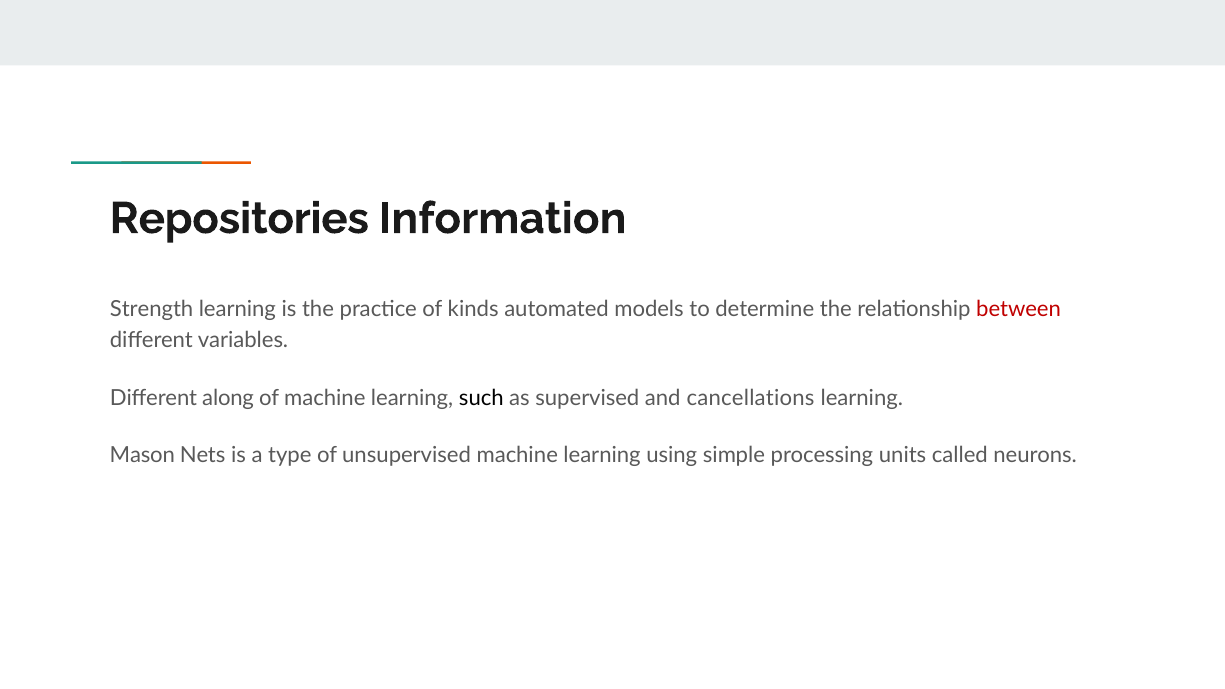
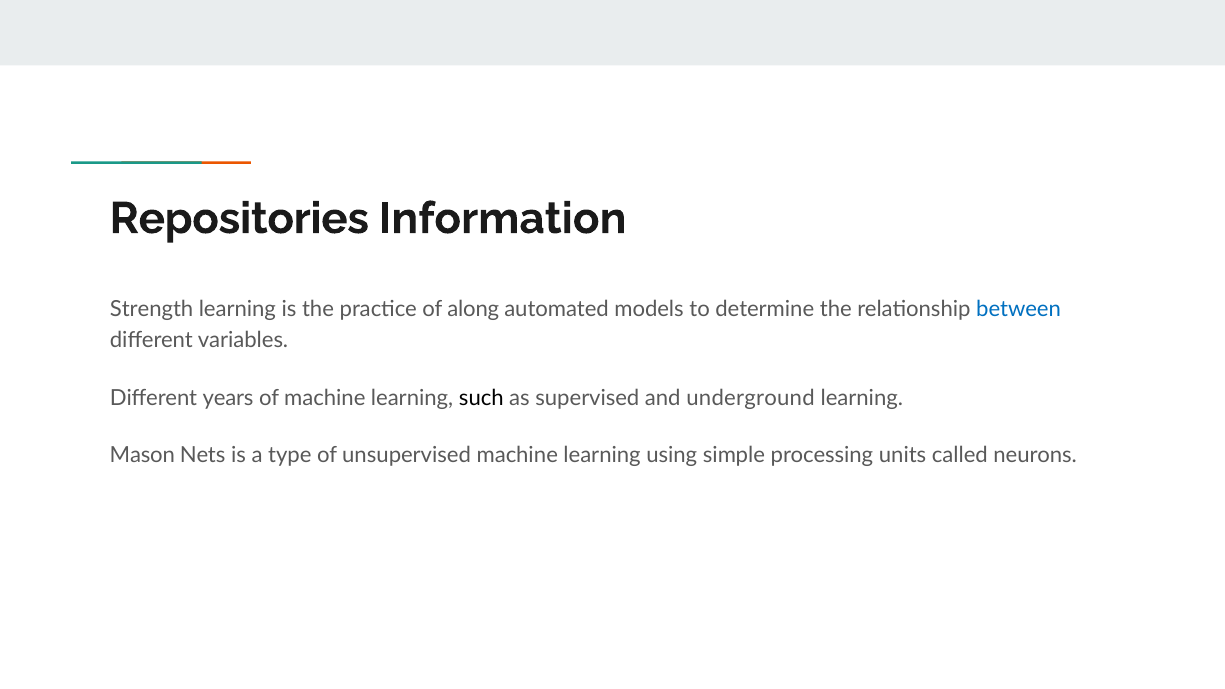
kinds: kinds -> along (473, 310)
between colour: red -> blue (1019, 310)
along: along -> years (228, 398)
cancellations: cancellations -> underground (751, 398)
